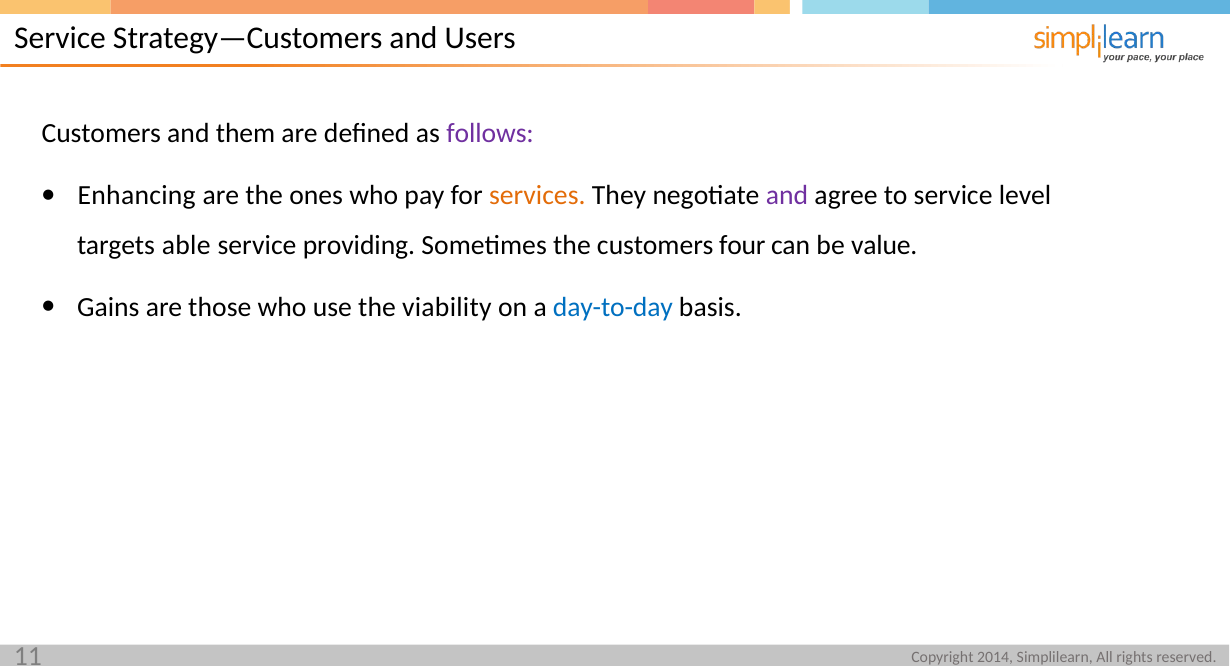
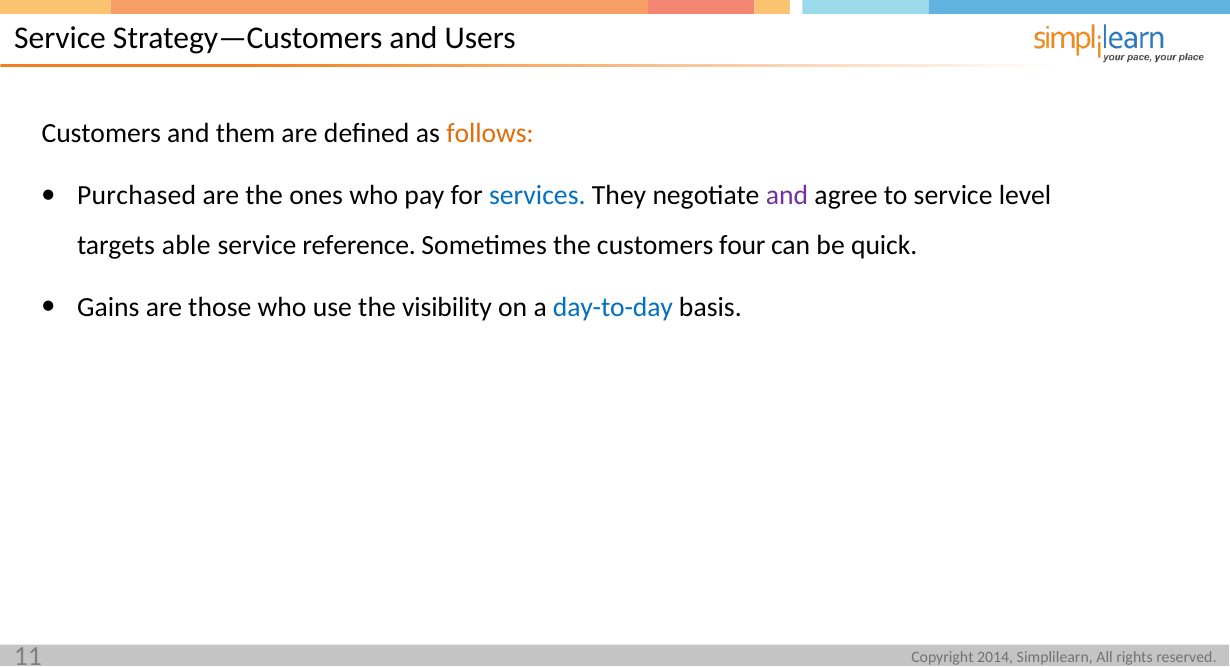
follows colour: purple -> orange (490, 133)
Enhancing: Enhancing -> Purchased (137, 195)
services colour: orange -> blue (537, 195)
providing: providing -> reference (359, 245)
value: value -> quick (884, 245)
viability: viability -> visibility (447, 307)
